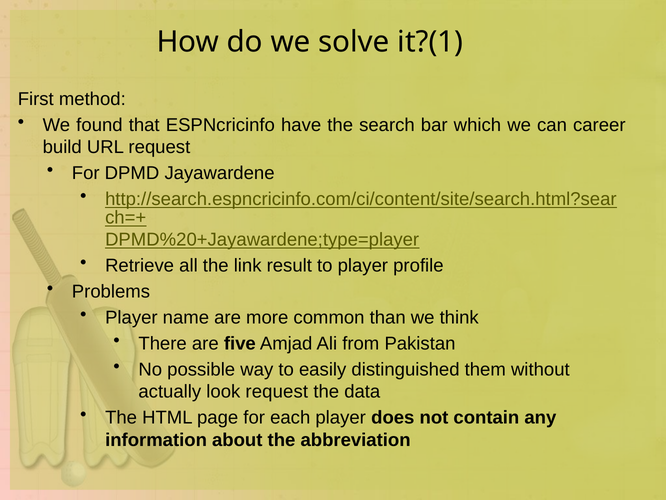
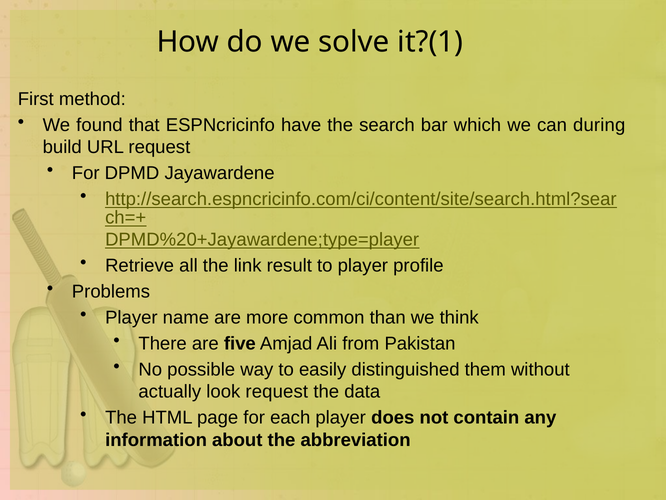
career: career -> during (599, 125)
